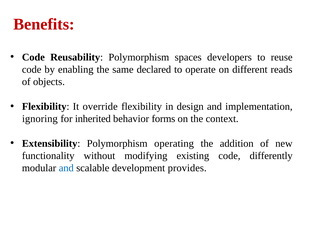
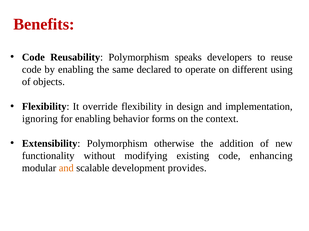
spaces: spaces -> speaks (188, 57)
reads: reads -> using (282, 70)
for inherited: inherited -> enabling (93, 119)
operating: operating -> otherwise (174, 144)
differently: differently -> enhancing (271, 156)
and colour: blue -> orange (66, 169)
